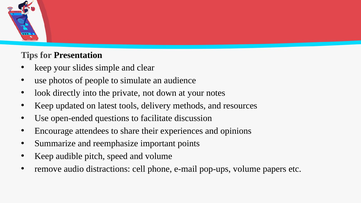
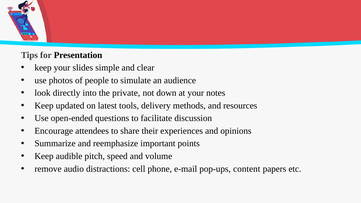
pop-ups volume: volume -> content (247, 169)
